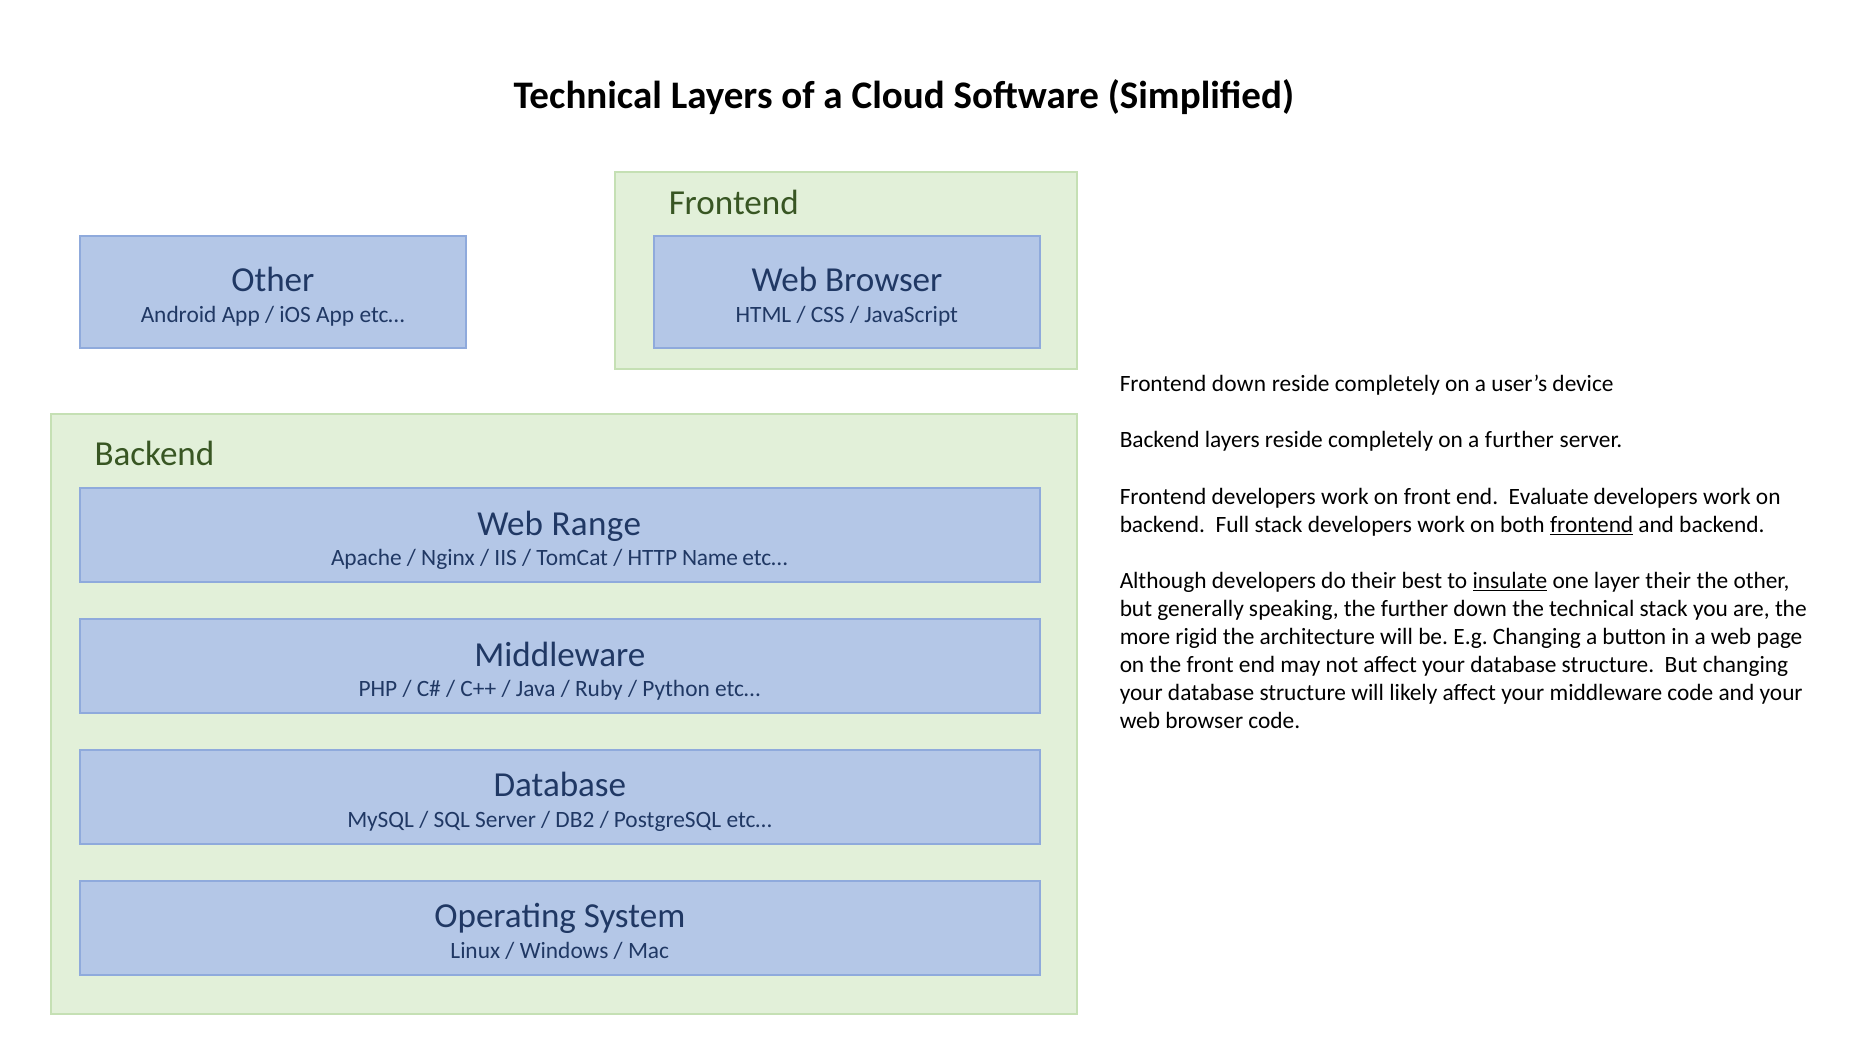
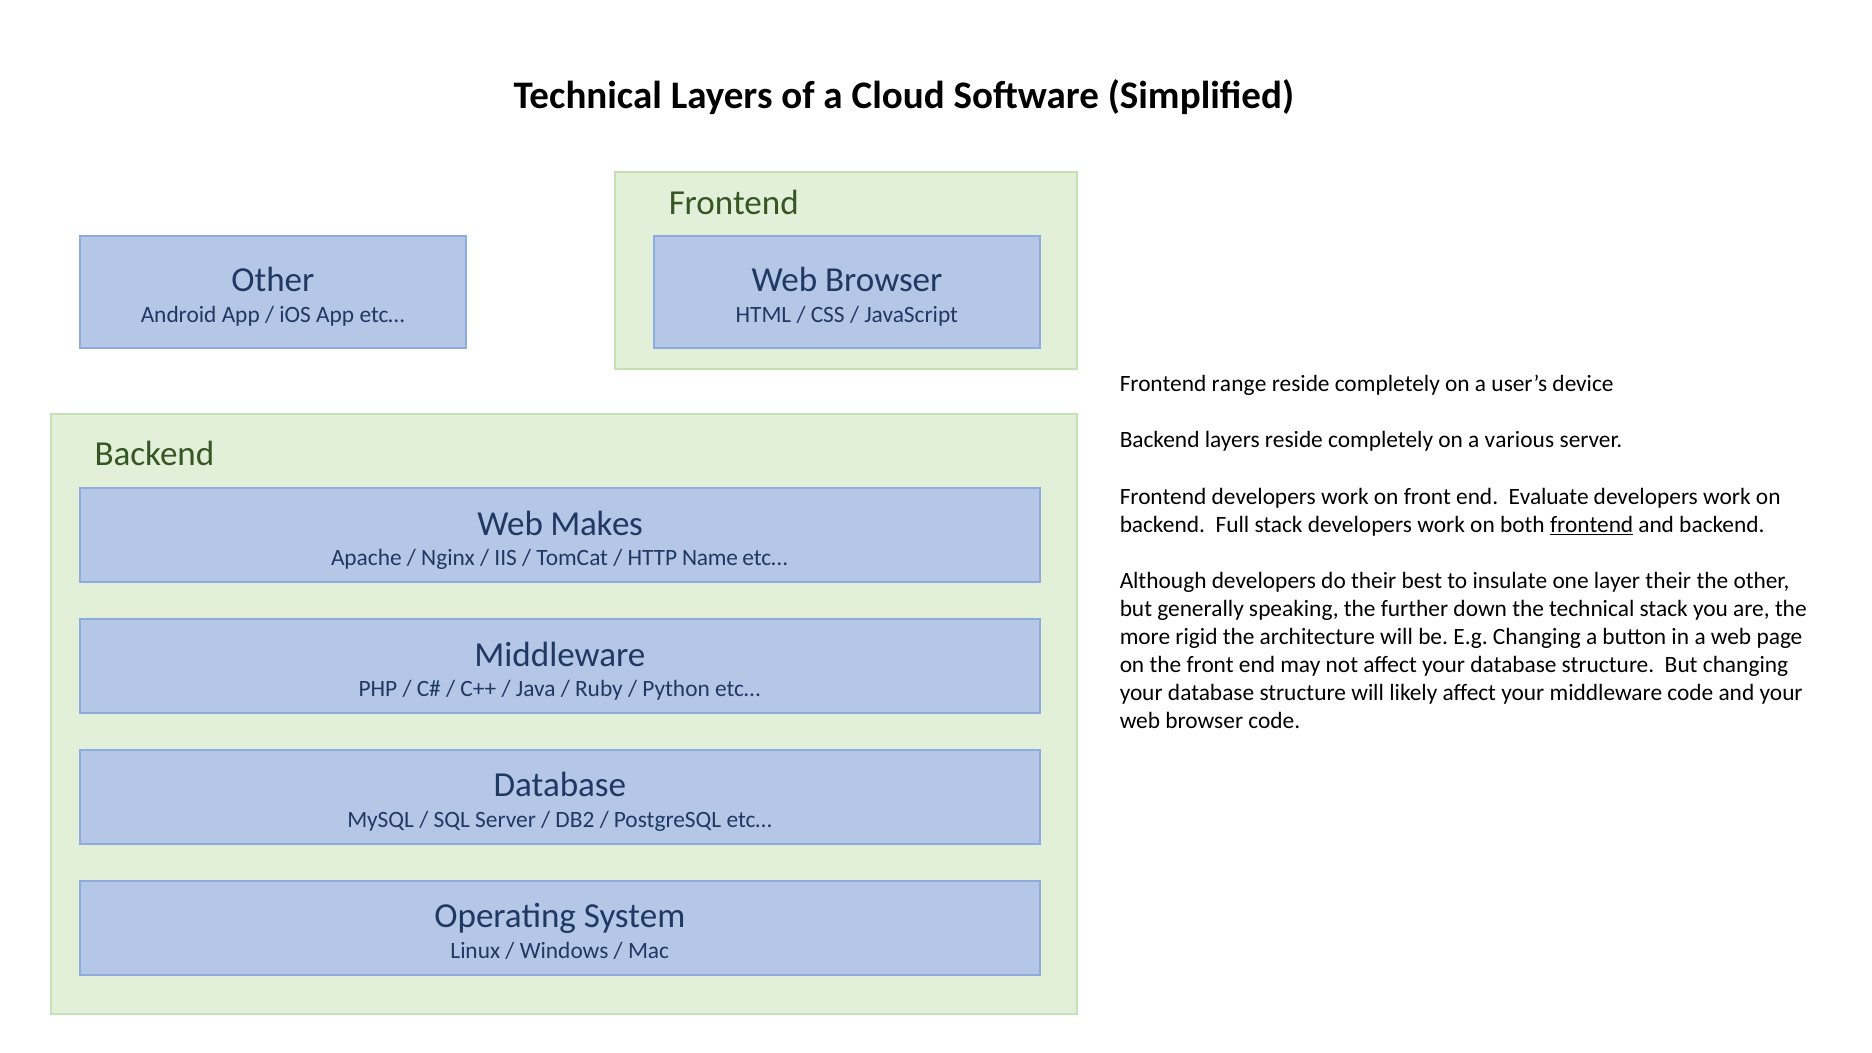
Frontend down: down -> range (1239, 384)
a further: further -> various (1519, 440)
Range: Range -> Makes (597, 524)
insulate underline: present -> none (1510, 581)
